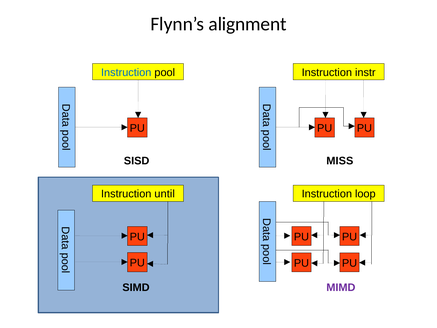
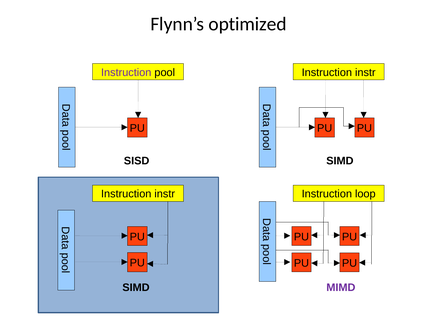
alignment: alignment -> optimized (248, 24)
Instruction colour: blue -> purple (126, 72)
MISS: MISS -> SIMD (340, 161)
until: until -> instr (165, 194)
